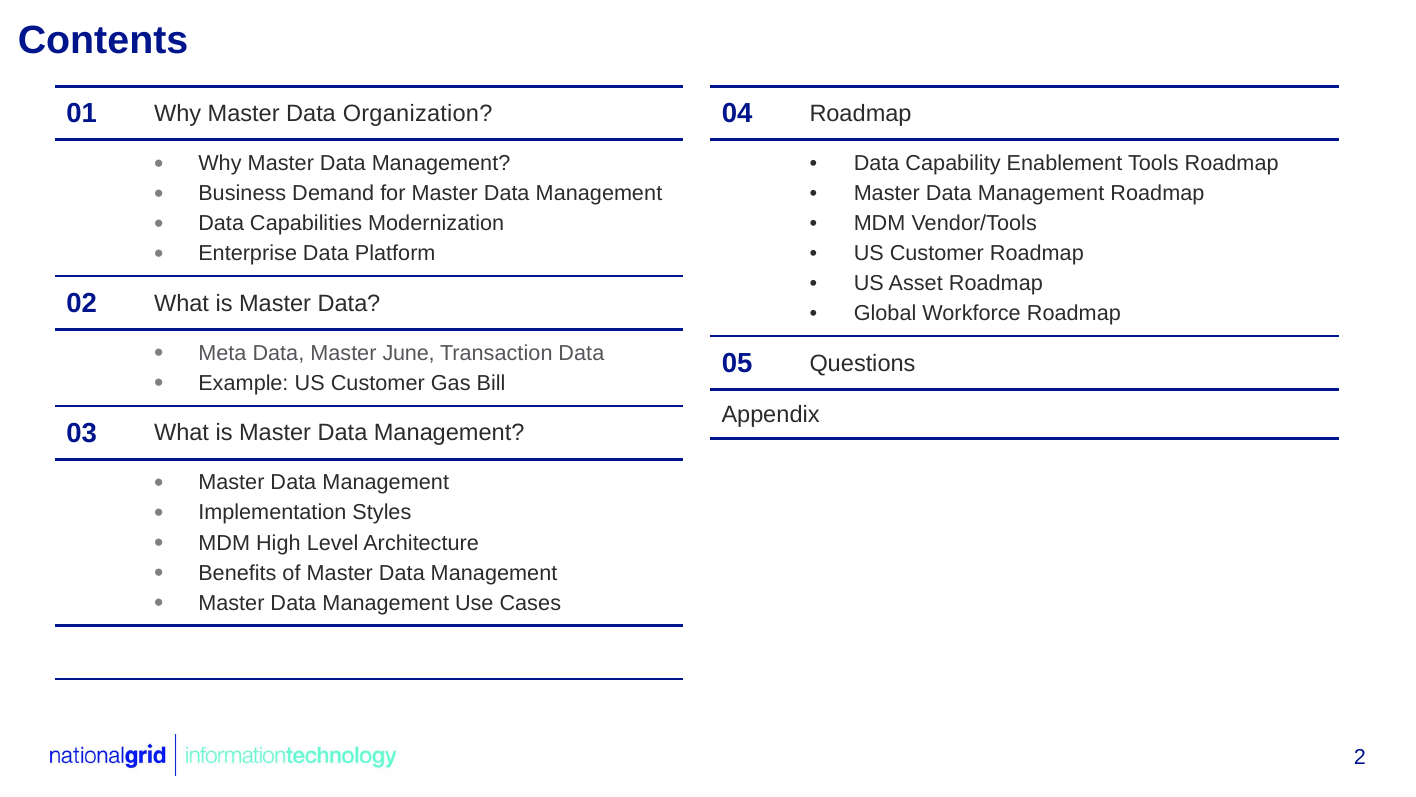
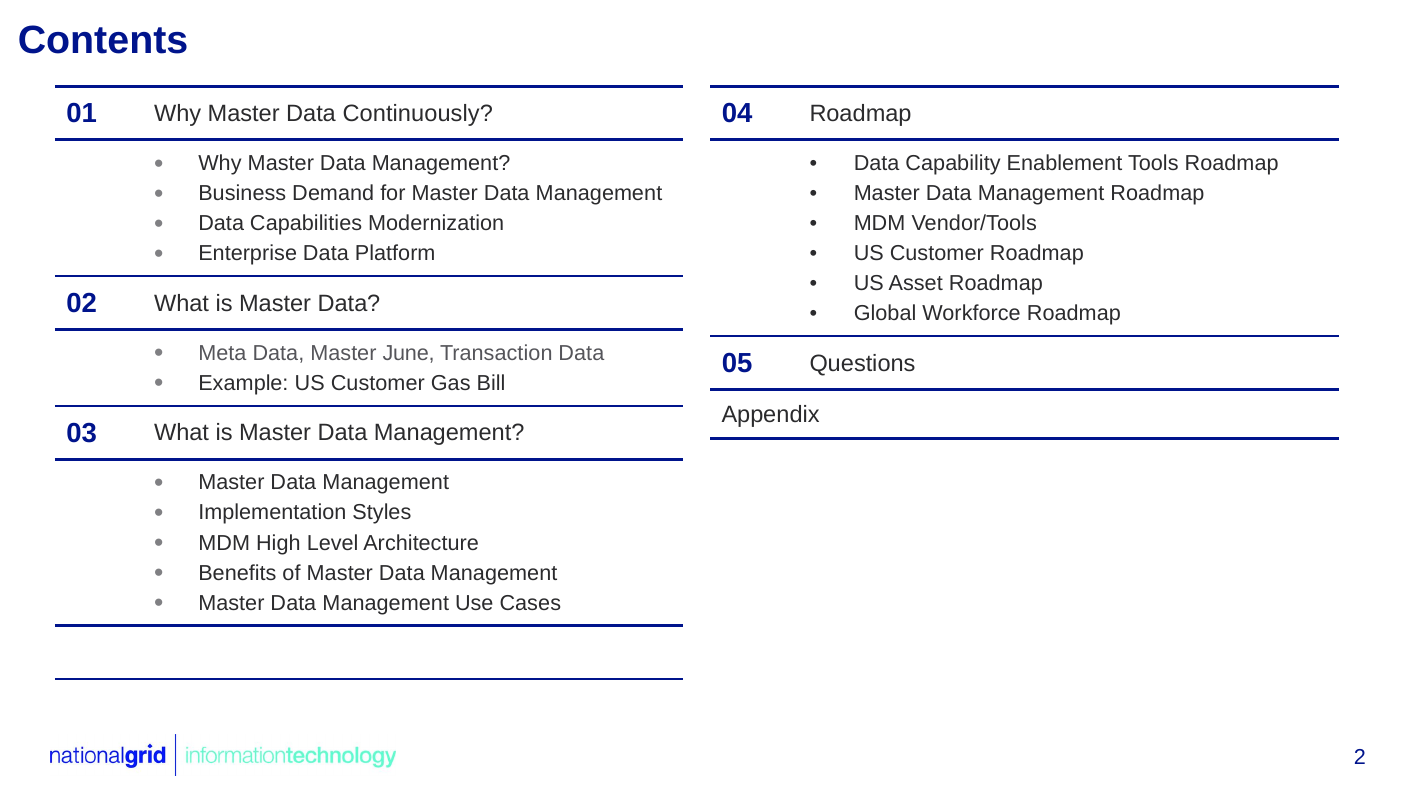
Organization: Organization -> Continuously (418, 113)
